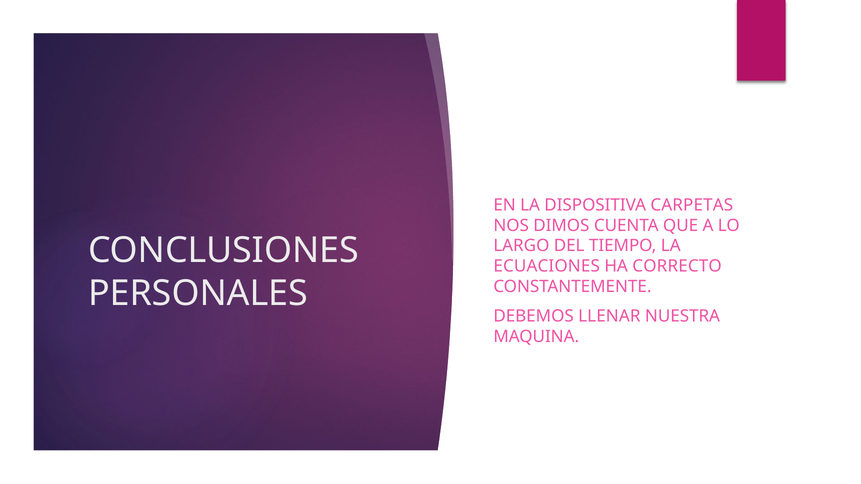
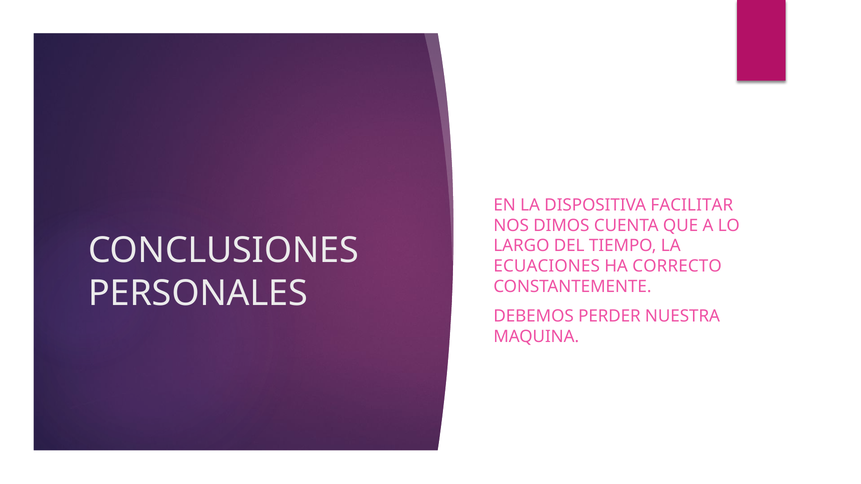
CARPETAS: CARPETAS -> FACILITAR (692, 205)
LLENAR: LLENAR -> PERDER (609, 316)
